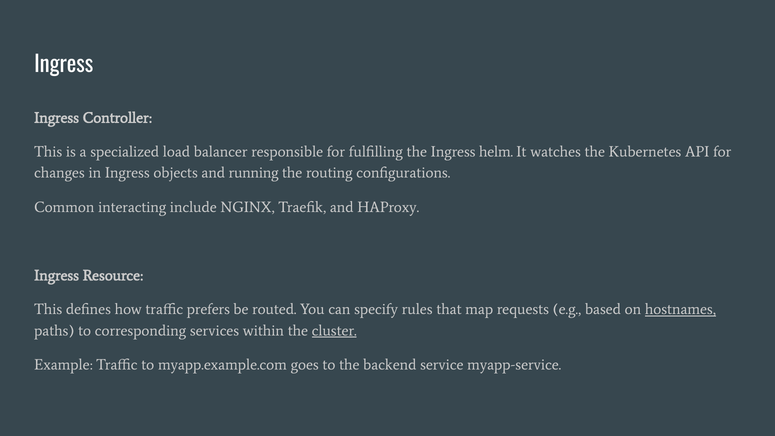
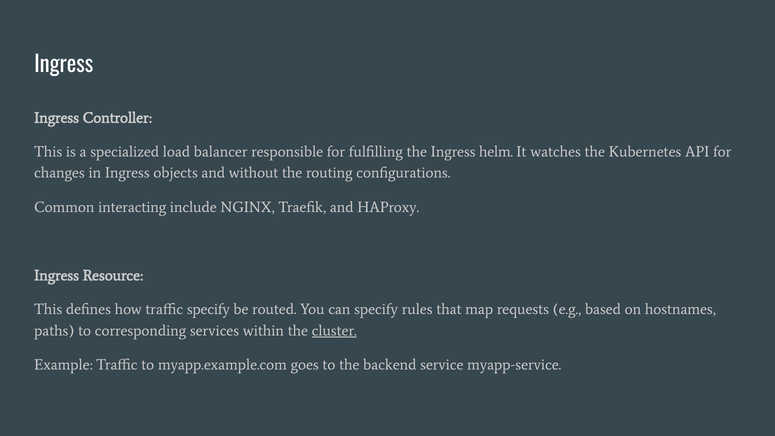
running: running -> without (254, 173)
traffic prefers: prefers -> specify (208, 309)
hostnames underline: present -> none (680, 309)
